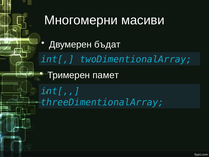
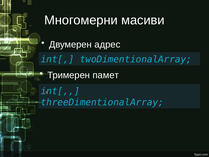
бъдат: бъдат -> адрес (107, 44)
